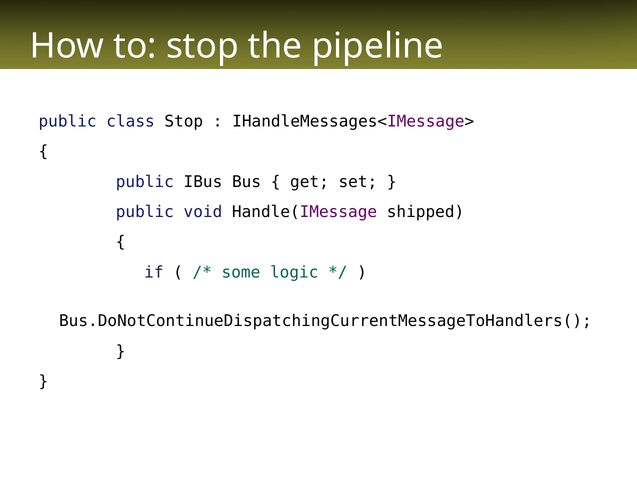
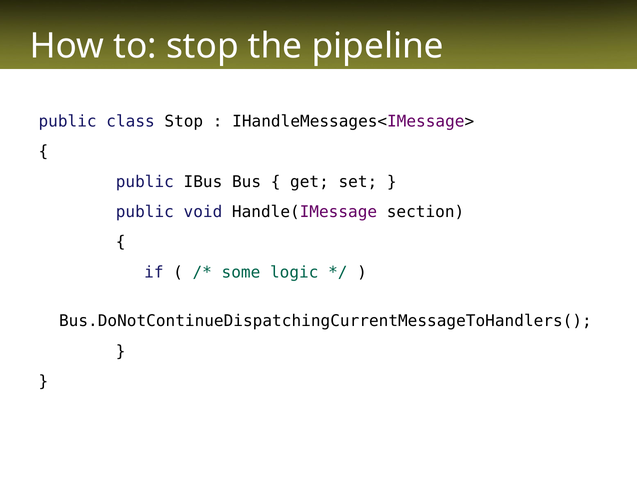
shipped: shipped -> section (426, 212)
